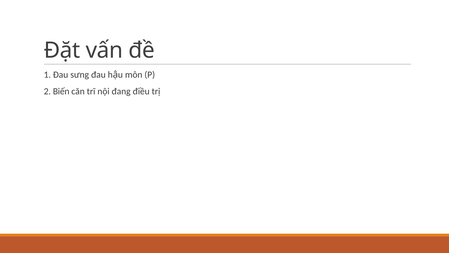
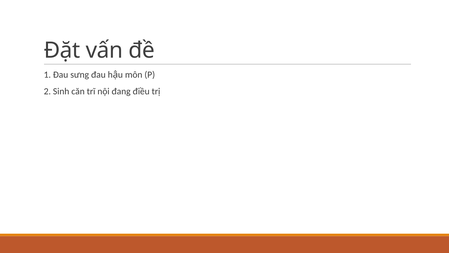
Biến: Biến -> Sinh (61, 91)
